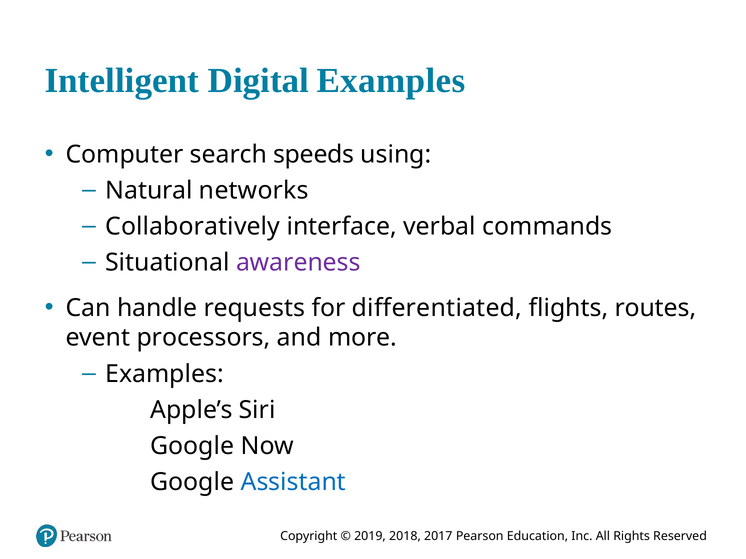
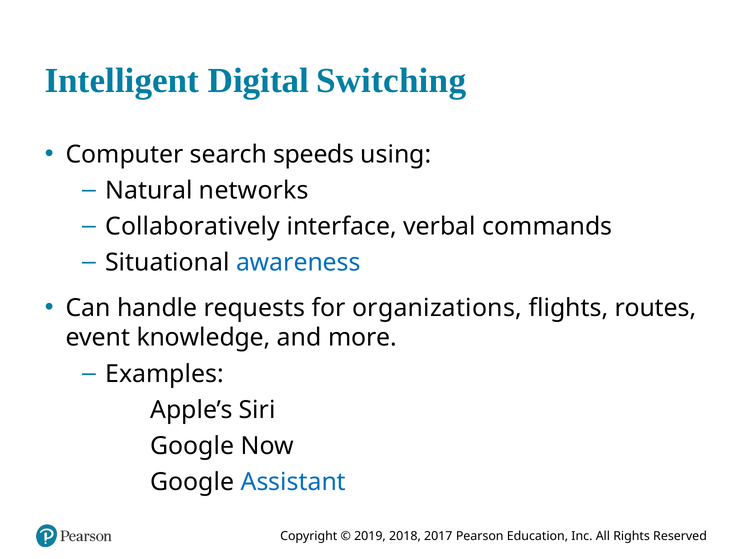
Digital Examples: Examples -> Switching (391, 81)
awareness colour: purple -> blue (298, 263)
differentiated: differentiated -> organizations (437, 308)
processors: processors -> knowledge (204, 338)
